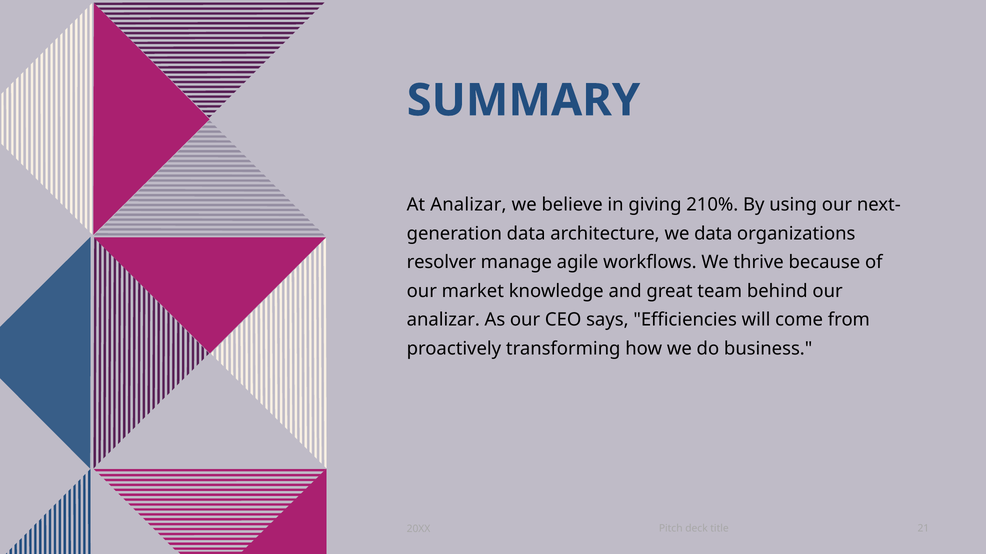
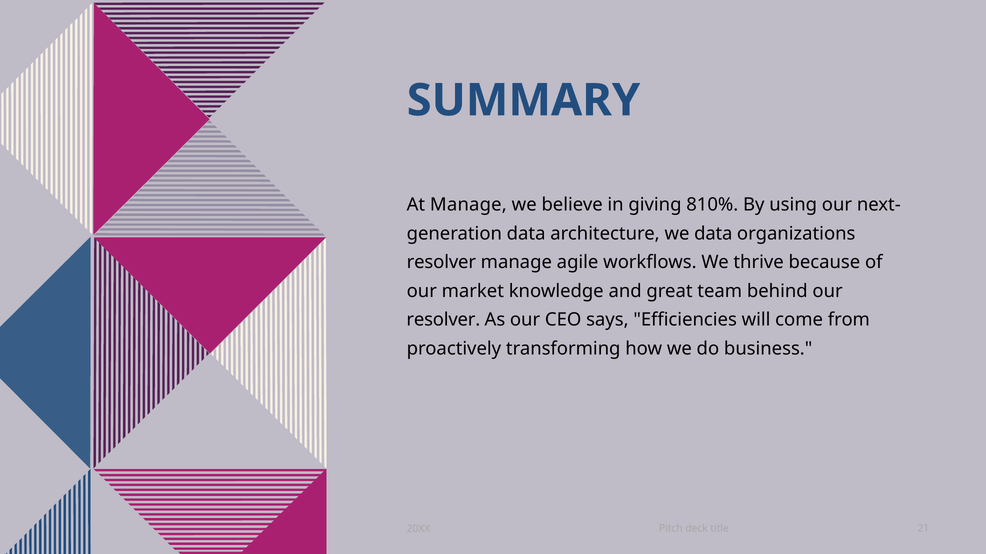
At Analizar: Analizar -> Manage (468, 205)
210%: 210% -> 810% (712, 205)
analizar: analizar -> resolver (443, 320)
